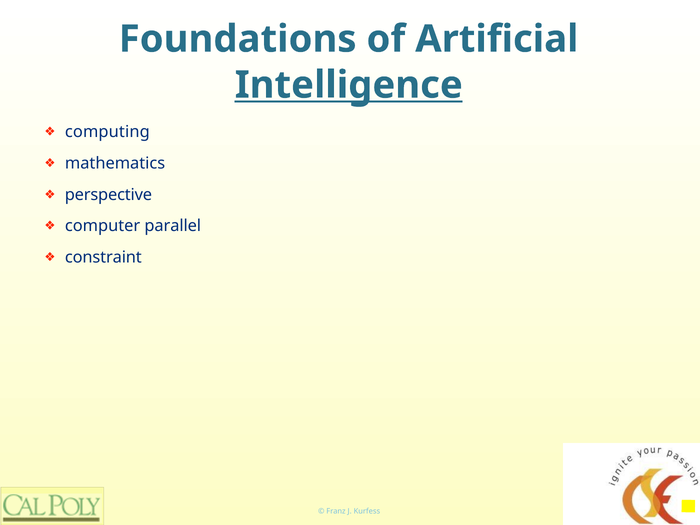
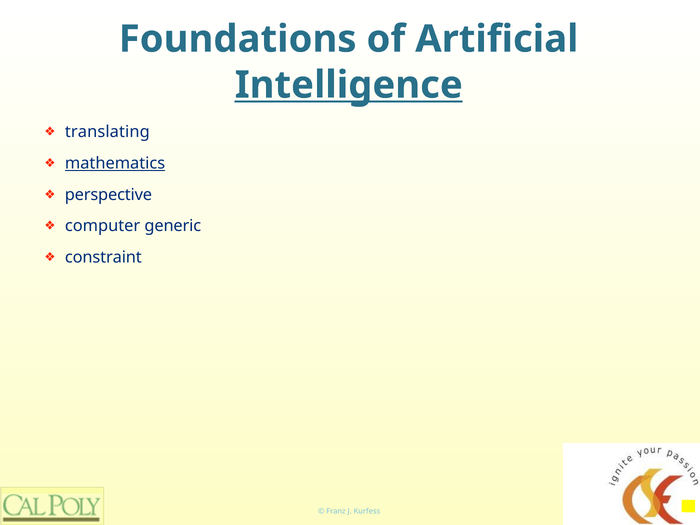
computing: computing -> translating (107, 132)
mathematics underline: none -> present (115, 163)
parallel: parallel -> generic (173, 226)
